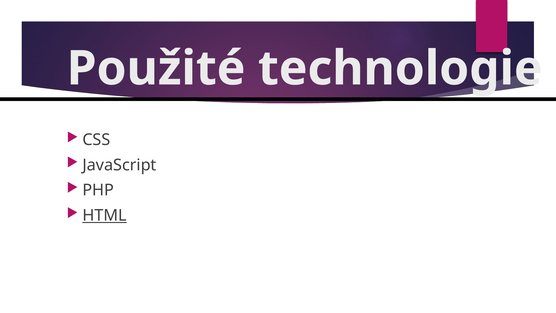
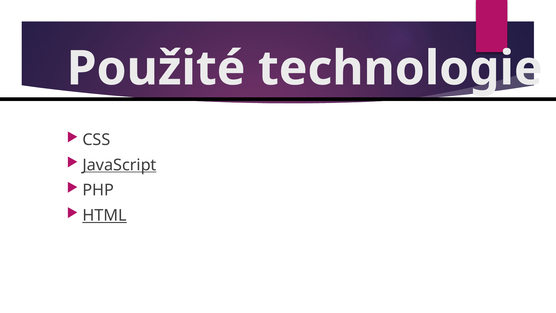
JavaScript underline: none -> present (119, 165)
